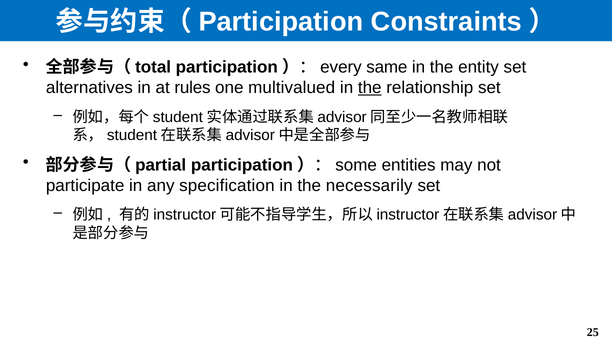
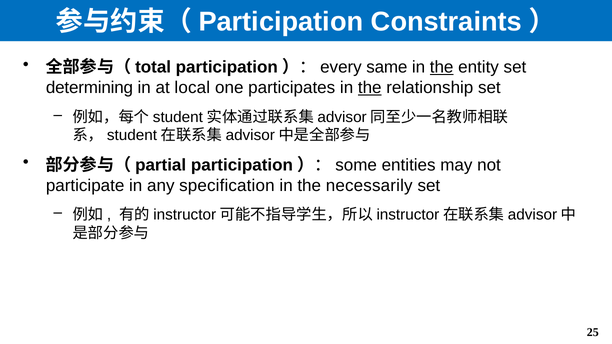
the underline: none -> present (442, 67)
alternatives: alternatives -> determining (89, 88)
rules: rules -> local (192, 88)
multivalued: multivalued -> participates (292, 88)
